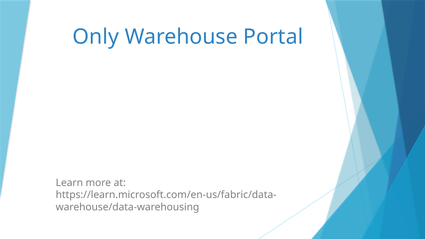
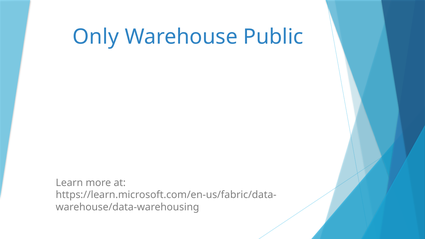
Portal: Portal -> Public (273, 37)
